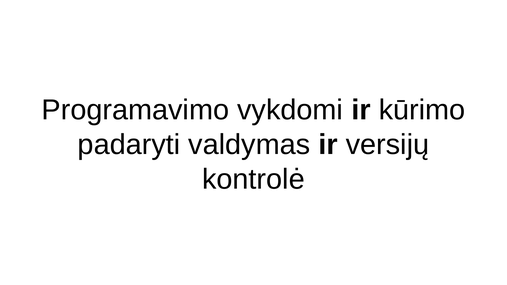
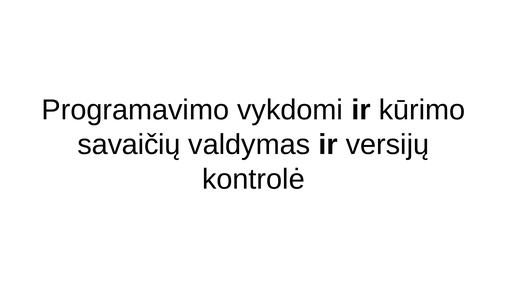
padaryti: padaryti -> savaičių (129, 145)
